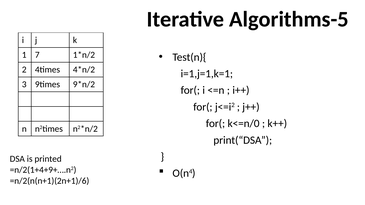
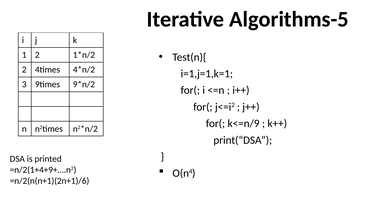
1 7: 7 -> 2 (37, 55)
k<=n/0: k<=n/0 -> k<=n/9 (244, 124)
